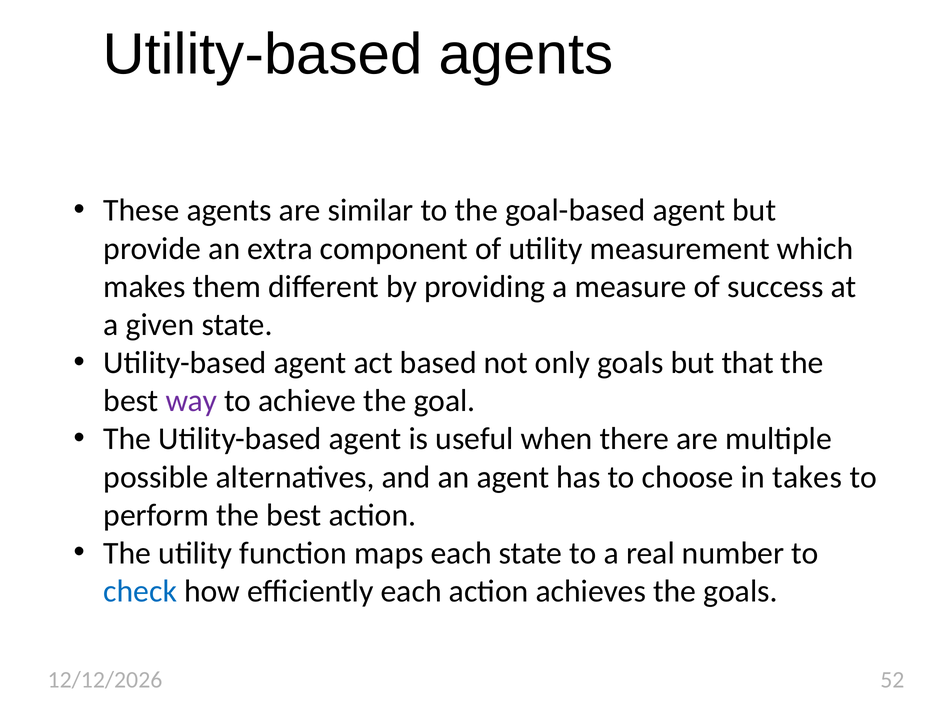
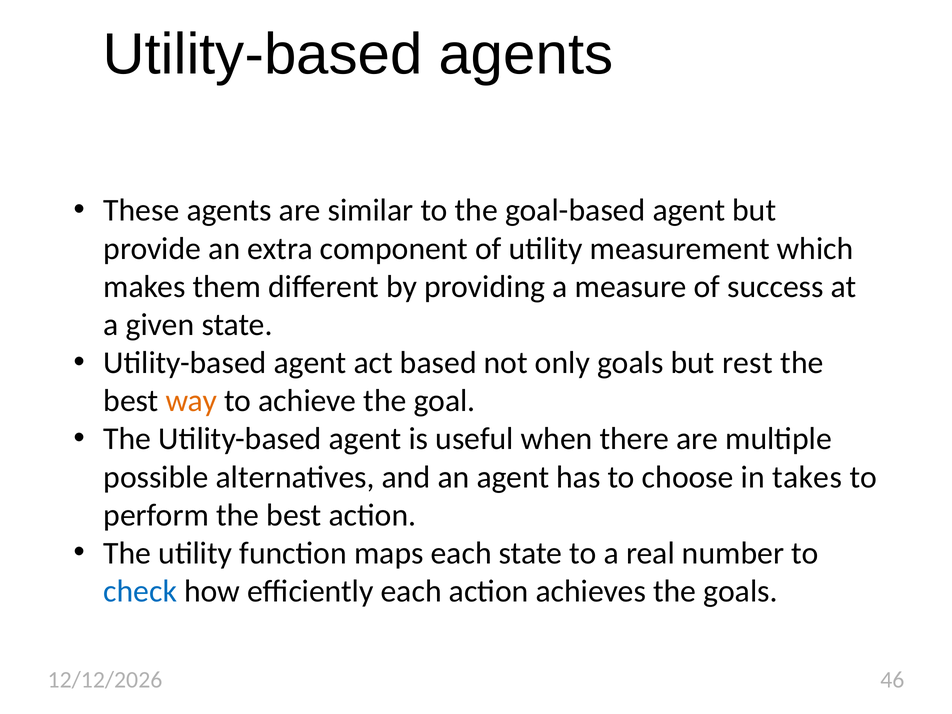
that: that -> rest (747, 363)
way colour: purple -> orange (191, 401)
52: 52 -> 46 (892, 680)
